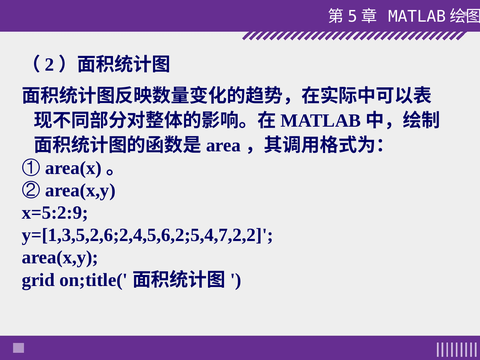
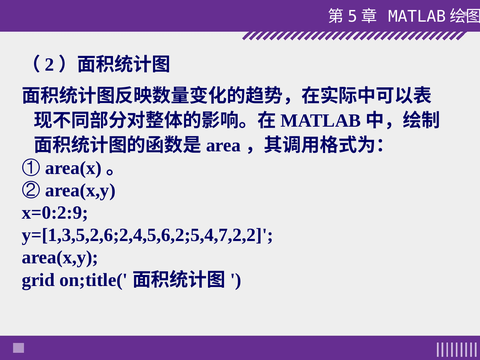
x=5:2:9: x=5:2:9 -> x=0:2:9 (55, 213)
